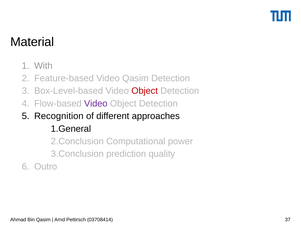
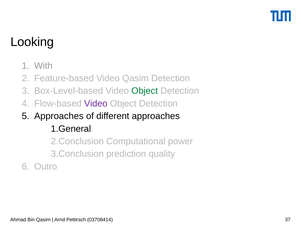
Material: Material -> Looking (32, 42)
Object colour: red -> green (145, 91)
Recognition: Recognition -> Approaches (59, 116)
